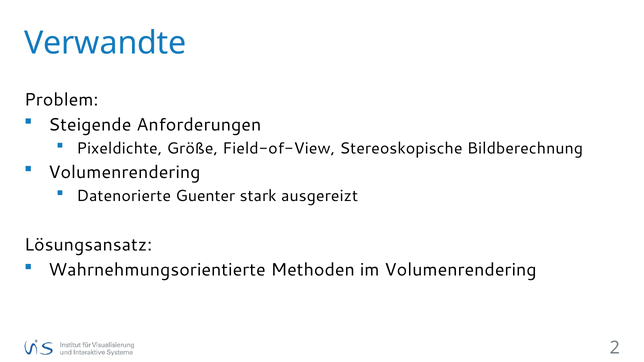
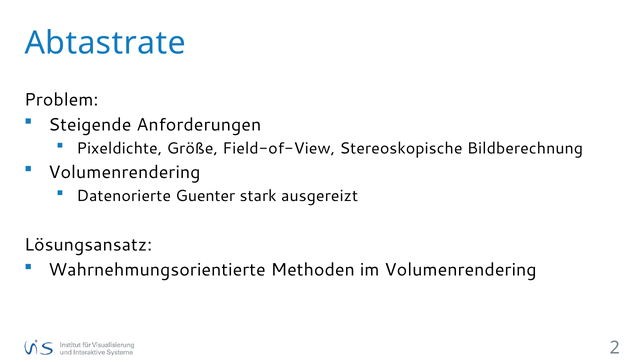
Verwandte: Verwandte -> Abtastrate (105, 43)
